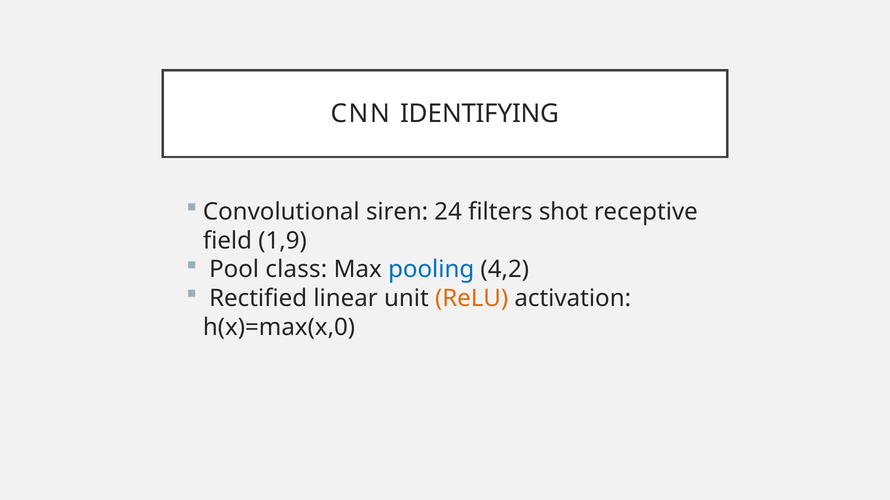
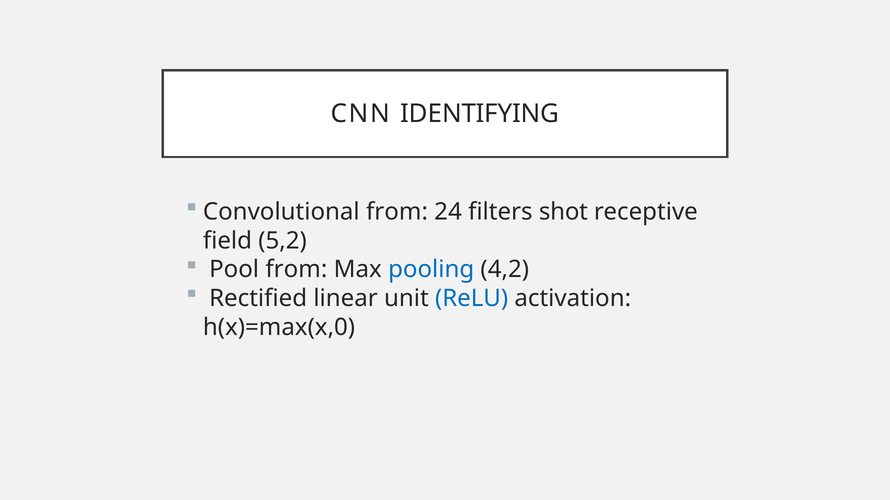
Convolutional siren: siren -> from (397, 212)
1,9: 1,9 -> 5,2 (283, 241)
Pool class: class -> from (296, 270)
ReLU colour: orange -> blue (472, 299)
